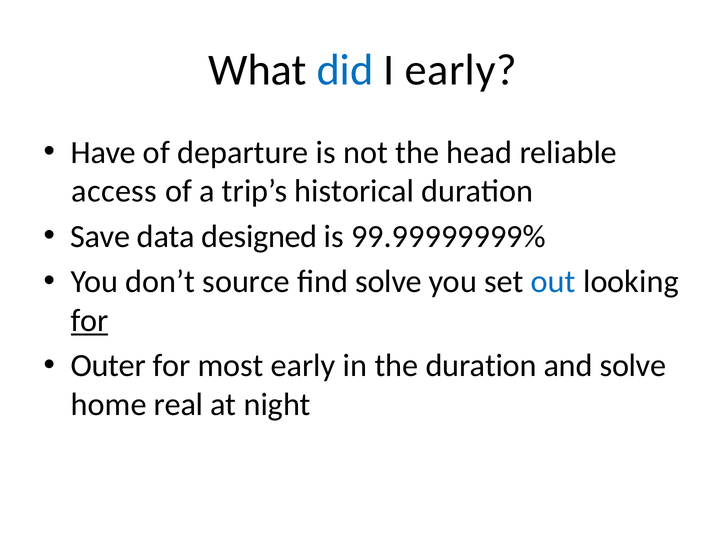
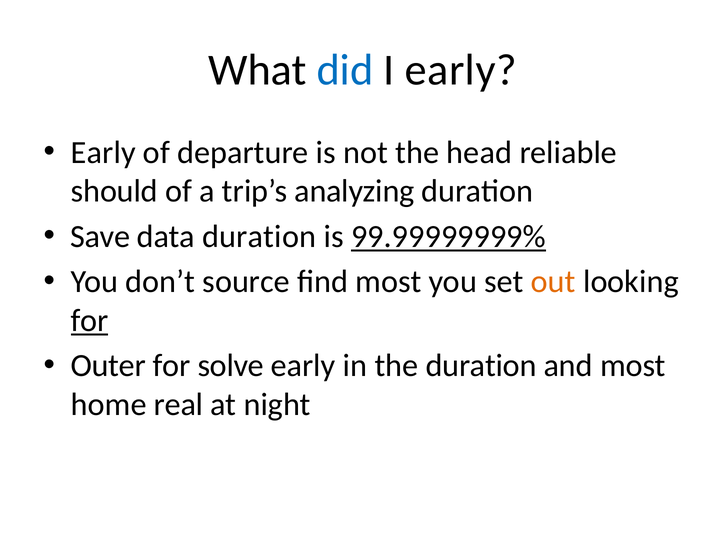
Have: Have -> Early (103, 152)
access: access -> should (114, 191)
historical: historical -> analyzing (354, 191)
data designed: designed -> duration (259, 236)
99.99999999% underline: none -> present (448, 236)
find solve: solve -> most (388, 281)
out colour: blue -> orange (553, 281)
most: most -> solve (231, 365)
and solve: solve -> most (633, 365)
